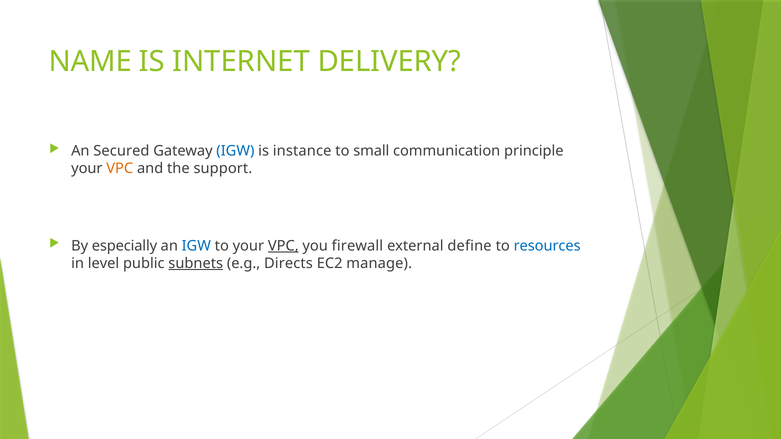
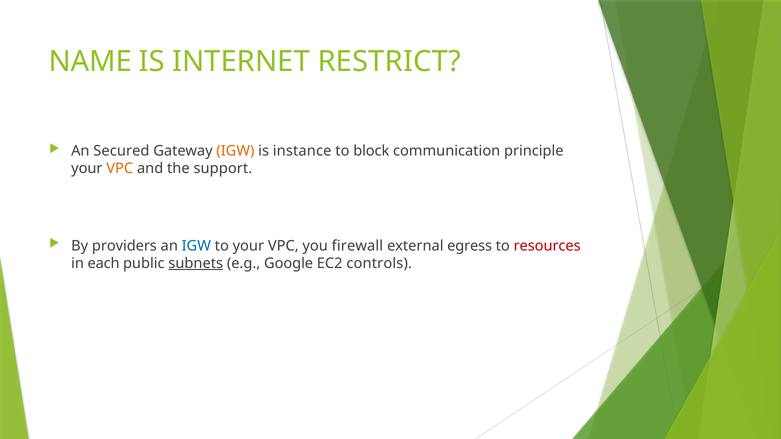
DELIVERY: DELIVERY -> RESTRICT (389, 62)
IGW colour: blue -> orange (235, 151)
small: small -> block (371, 151)
especially: especially -> providers (124, 246)
VPC underline: present -> none (283, 246)
define: define -> egress (470, 246)
resources colour: blue -> red (547, 246)
level: level -> each (104, 263)
Directs: Directs -> Google (289, 263)
manage: manage -> controls (379, 263)
